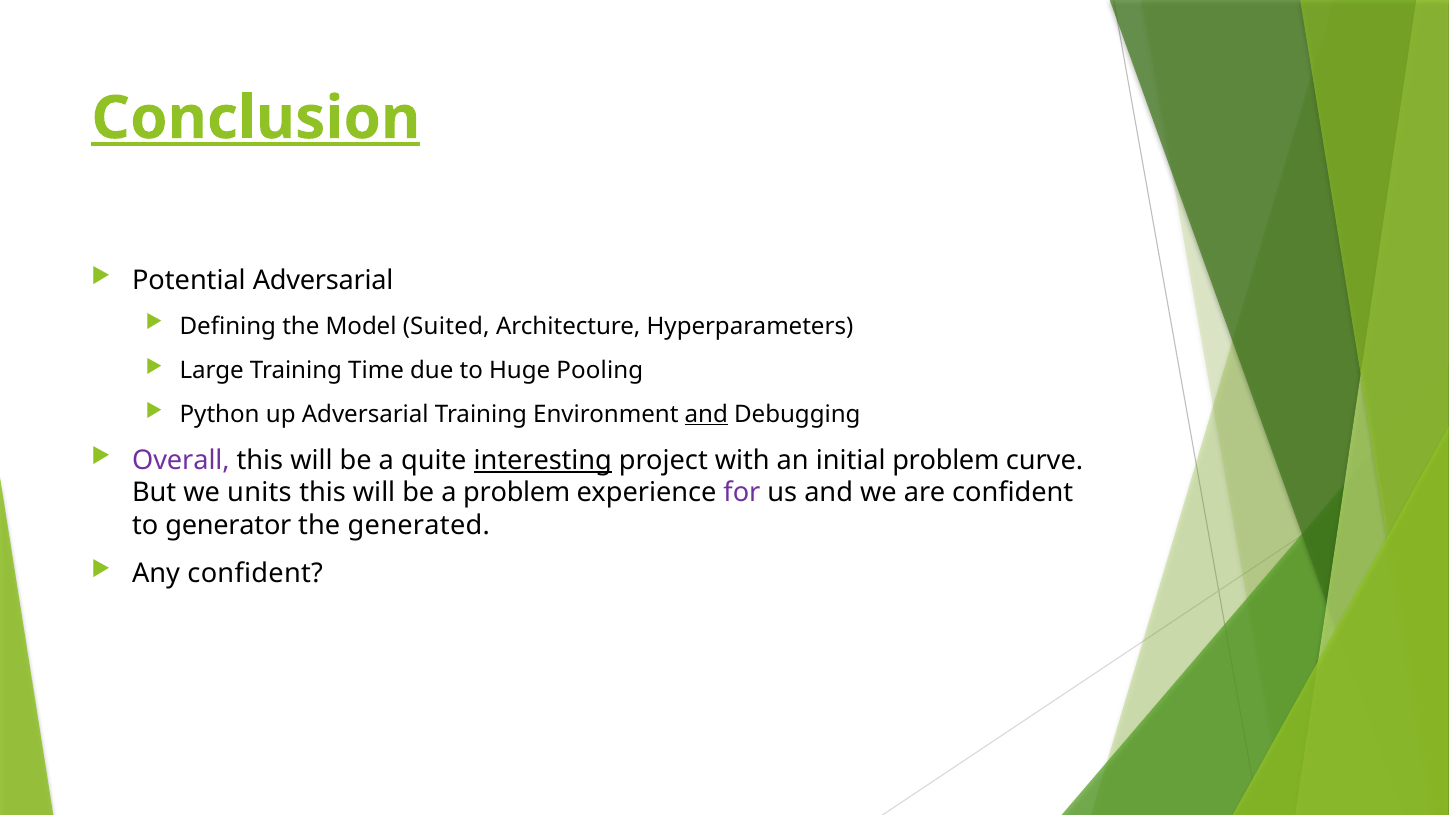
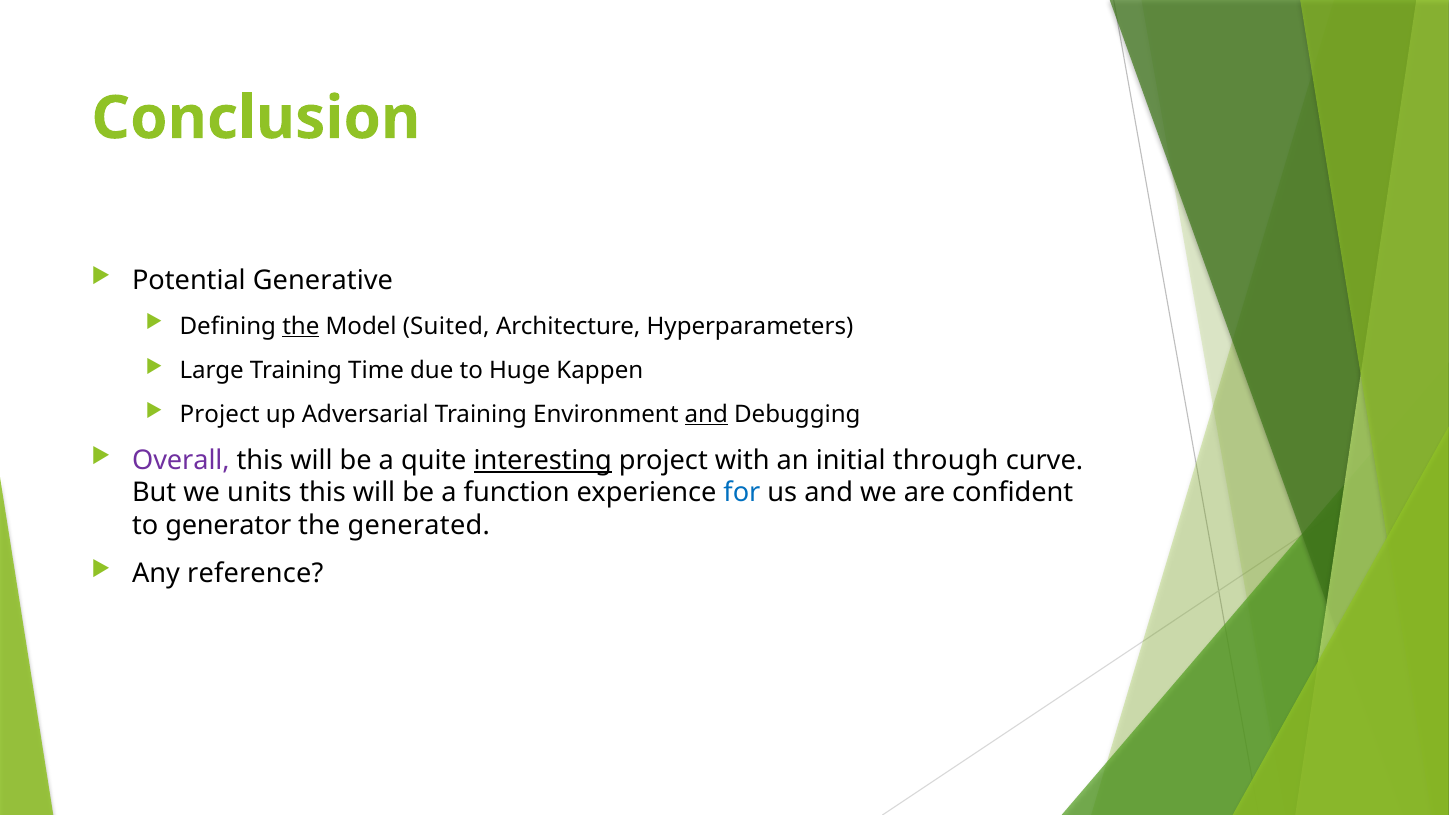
Conclusion underline: present -> none (256, 118)
Potential Adversarial: Adversarial -> Generative (323, 280)
the underline: none -> present (301, 326)
Pooling: Pooling -> Kappen (600, 370)
Python: Python -> Project (220, 414)
initial problem: problem -> through (946, 460)
a problem: problem -> function (517, 493)
for colour: purple -> blue (742, 493)
Any confident: confident -> reference (255, 573)
